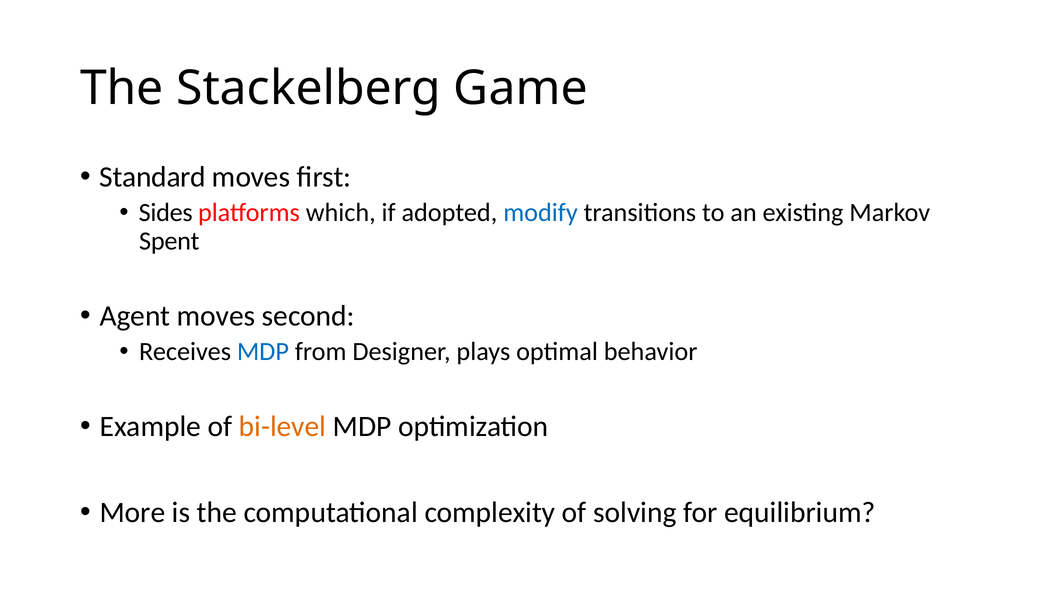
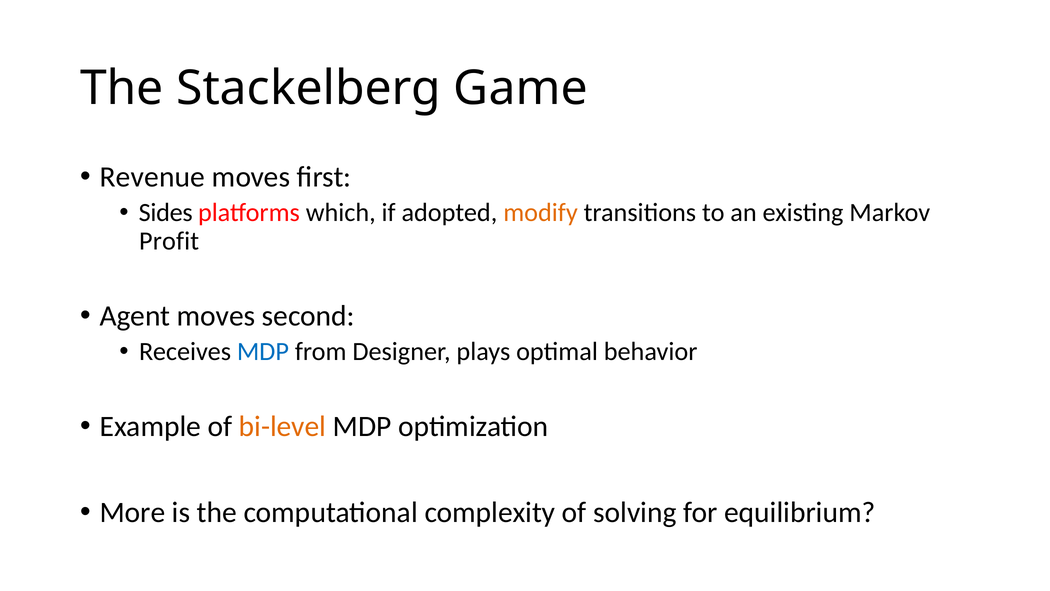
Standard: Standard -> Revenue (152, 177)
modify colour: blue -> orange (540, 213)
Spent: Spent -> Profit (169, 241)
